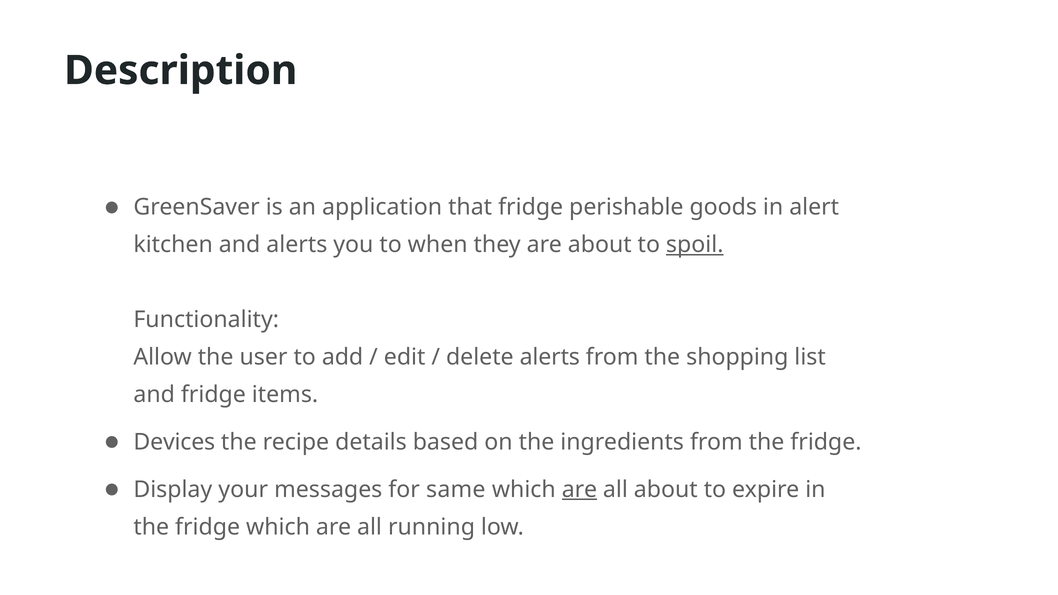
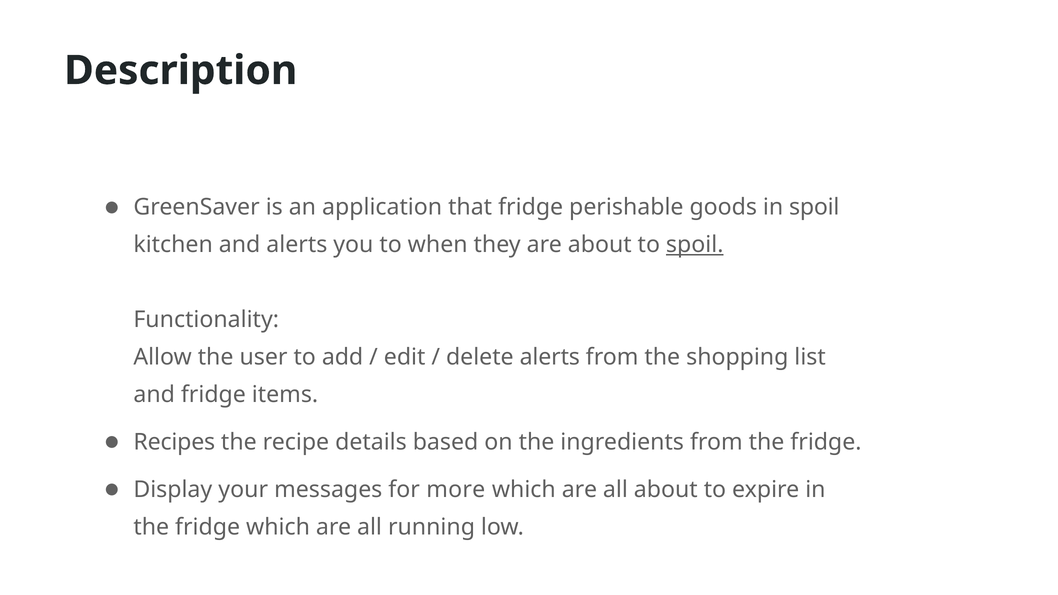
in alert: alert -> spoil (814, 207)
Devices: Devices -> Recipes (174, 442)
same: same -> more (456, 490)
are underline: present -> none (579, 490)
